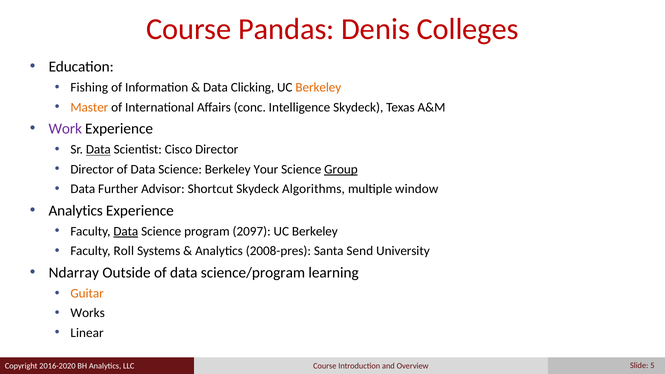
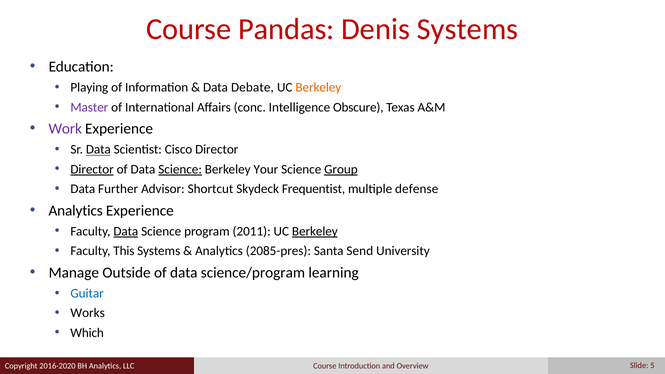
Denis Colleges: Colleges -> Systems (468, 29)
Fishing: Fishing -> Playing (89, 88)
Clicking: Clicking -> Debate (252, 88)
Master colour: orange -> purple (89, 107)
Intelligence Skydeck: Skydeck -> Obscure (358, 107)
Director underline: none -> present (92, 169)
Science underline: none -> present (180, 169)
Algorithms: Algorithms -> Frequentist (314, 189)
window: window -> defense (417, 189)
2097: 2097 -> 2011 (252, 231)
Berkeley underline: none -> present (315, 231)
Roll: Roll -> This (124, 251)
2008-pres: 2008-pres -> 2085-pres (278, 251)
Ndarray: Ndarray -> Manage (74, 273)
Guitar colour: orange -> blue (87, 293)
Linear: Linear -> Which (87, 333)
